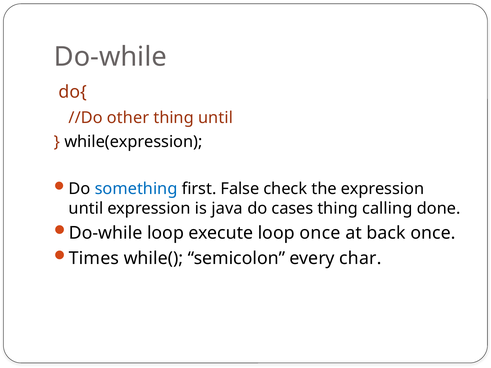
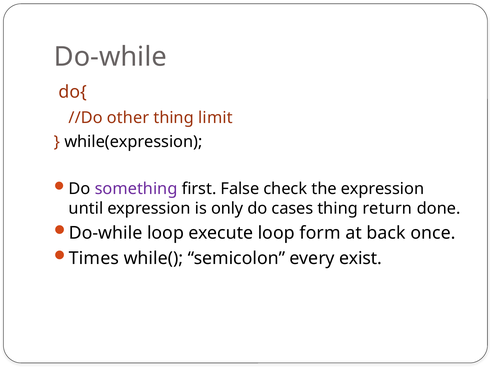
thing until: until -> limit (216, 118)
something colour: blue -> purple (136, 189)
java: java -> only (227, 209)
calling: calling -> return (387, 209)
loop once: once -> form (320, 233)
char: char -> exist (361, 258)
